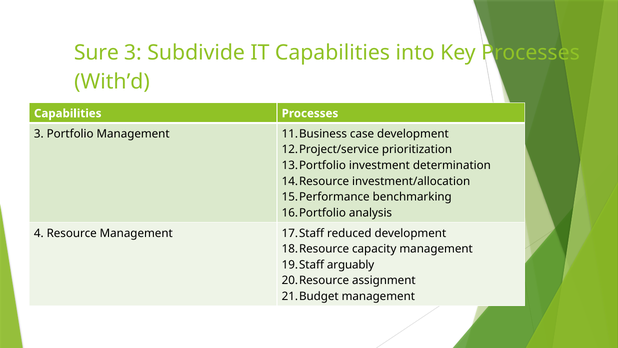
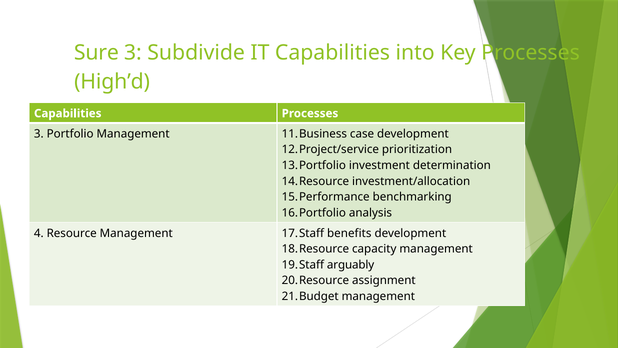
With’d: With’d -> High’d (112, 82)
reduced: reduced -> benefits (349, 233)
